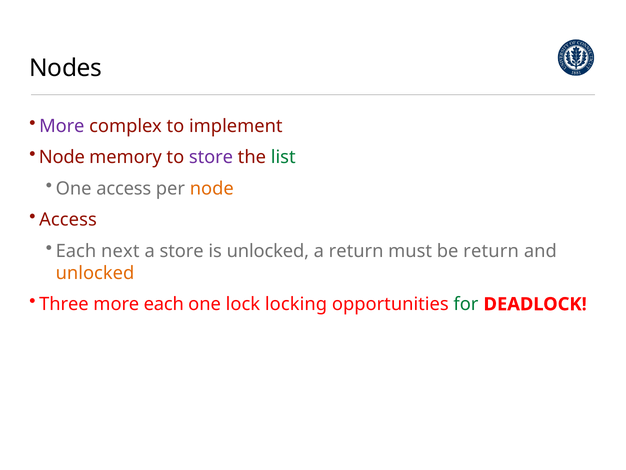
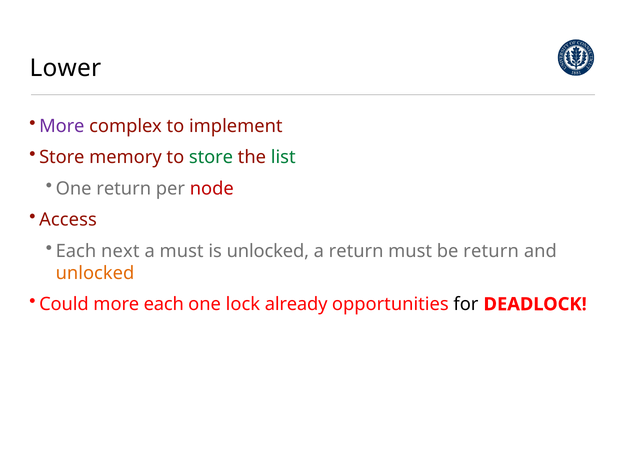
Nodes: Nodes -> Lower (65, 68)
Node: Node -> Store (62, 157)
store colour: purple -> green (211, 157)
One access: access -> return (124, 188)
node colour: orange -> red (212, 188)
a store: store -> must (182, 251)
Three: Three -> Could (64, 304)
locking: locking -> already (296, 304)
for colour: green -> black (466, 304)
